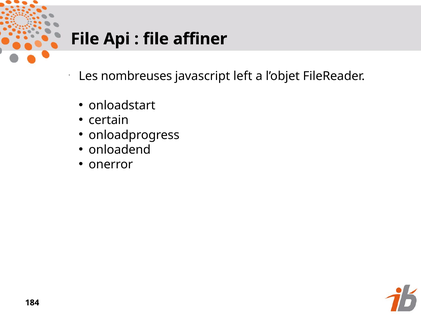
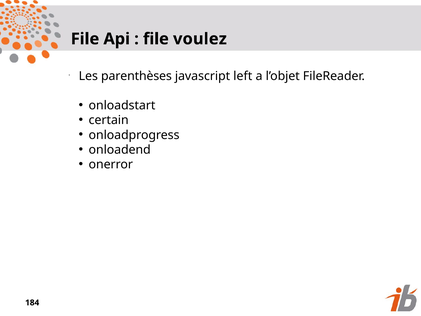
affiner: affiner -> voulez (200, 39)
nombreuses: nombreuses -> parenthèses (136, 76)
